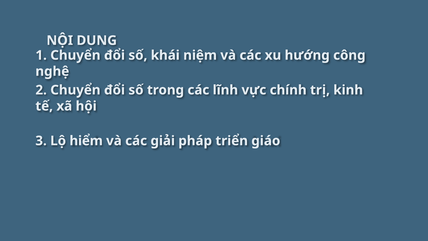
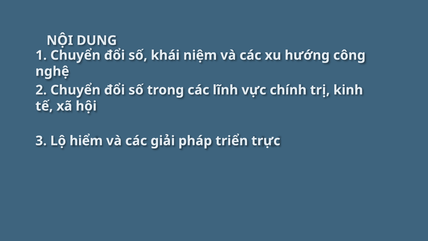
giáo: giáo -> trực (266, 141)
